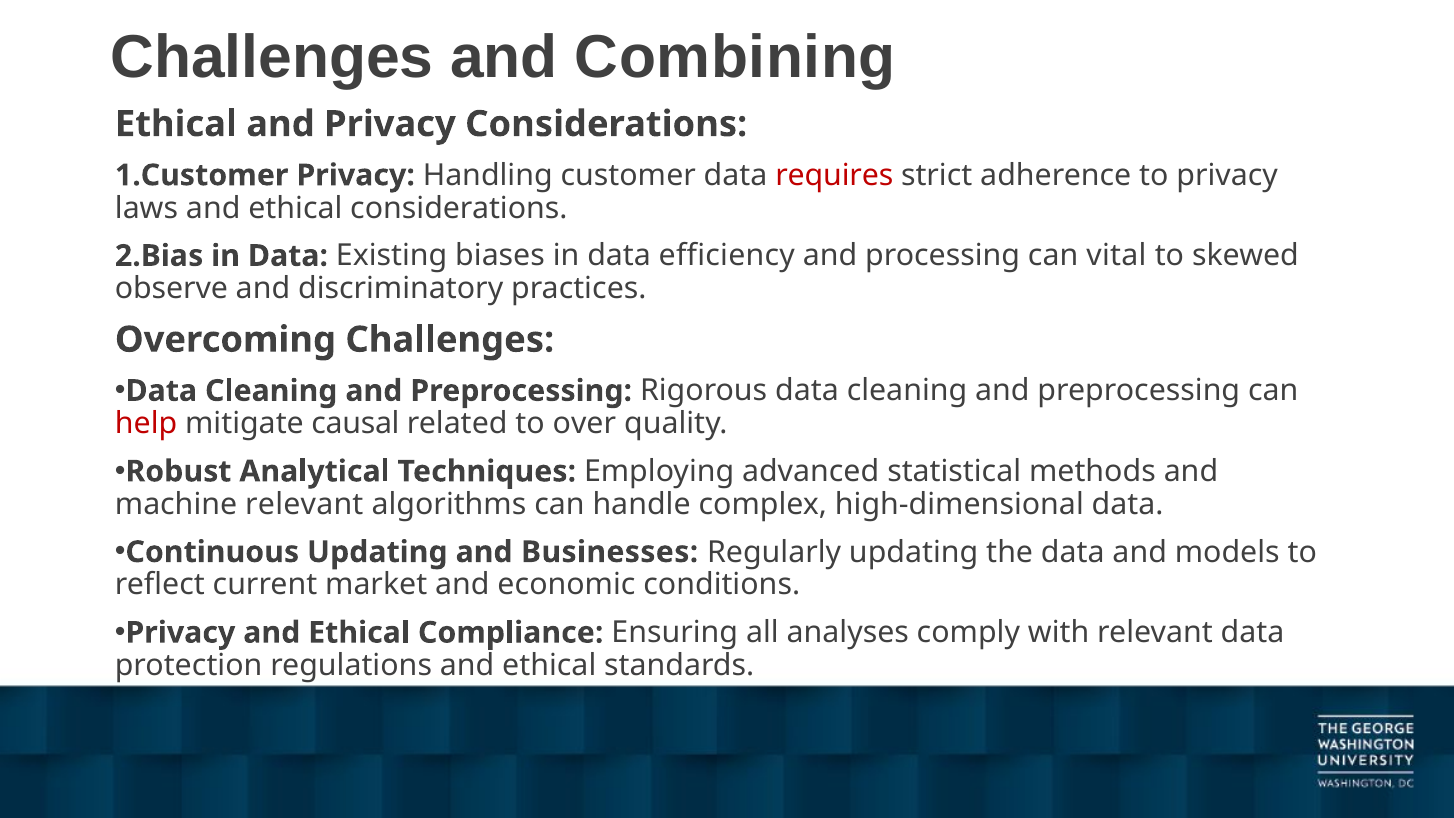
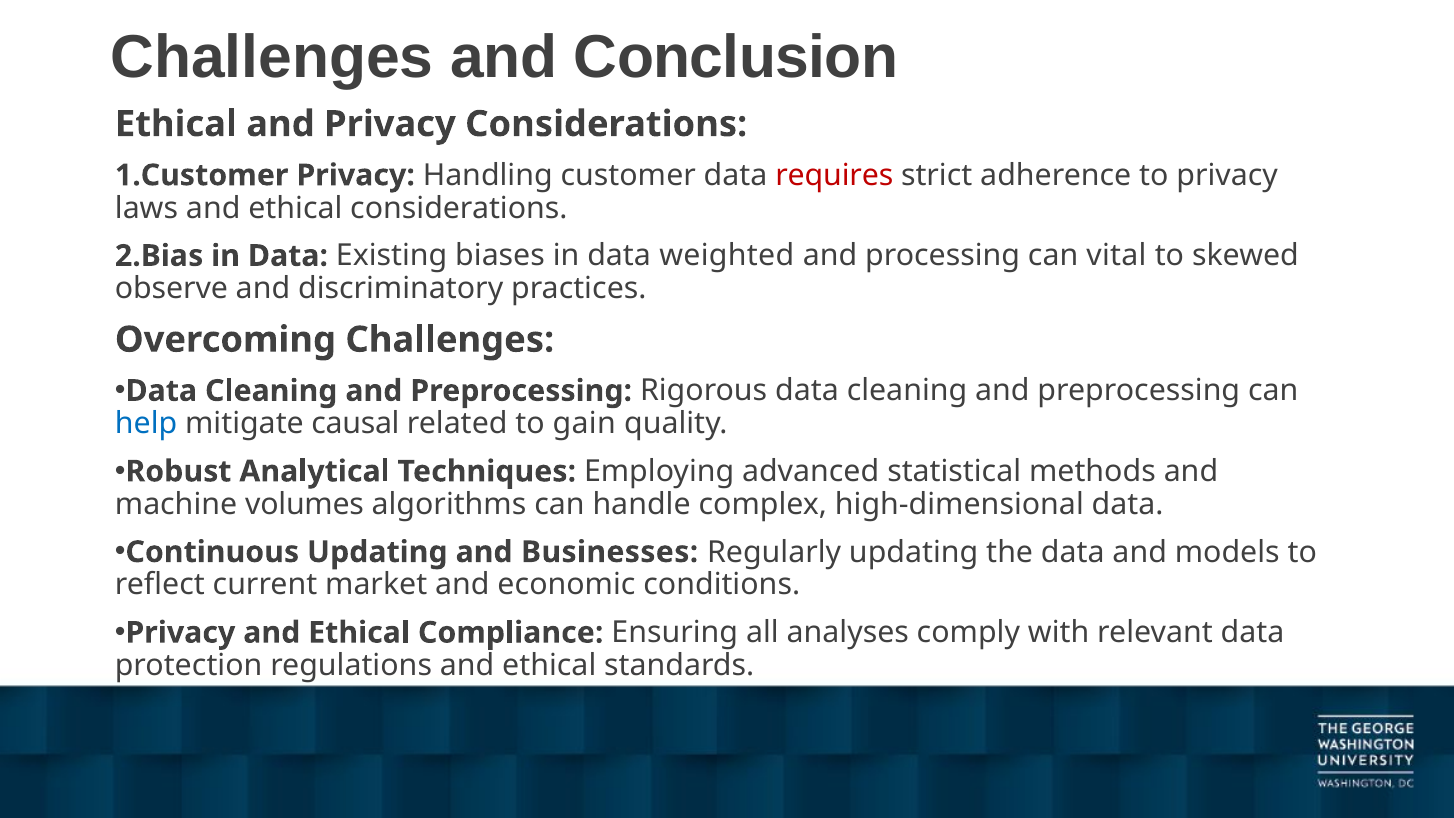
Combining: Combining -> Conclusion (736, 58)
efficiency: efficiency -> weighted (727, 256)
help colour: red -> blue (146, 424)
over: over -> gain (584, 424)
machine relevant: relevant -> volumes (305, 504)
